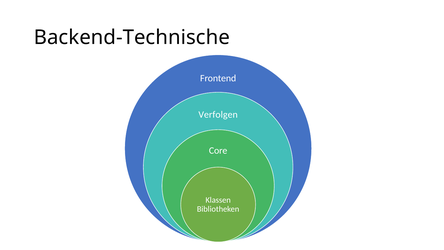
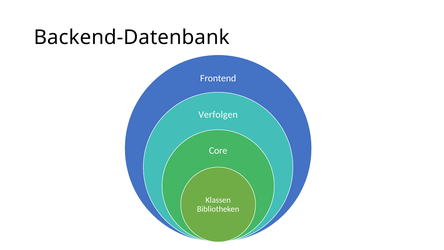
Backend-Technische: Backend-Technische -> Backend-Datenbank (132, 37)
